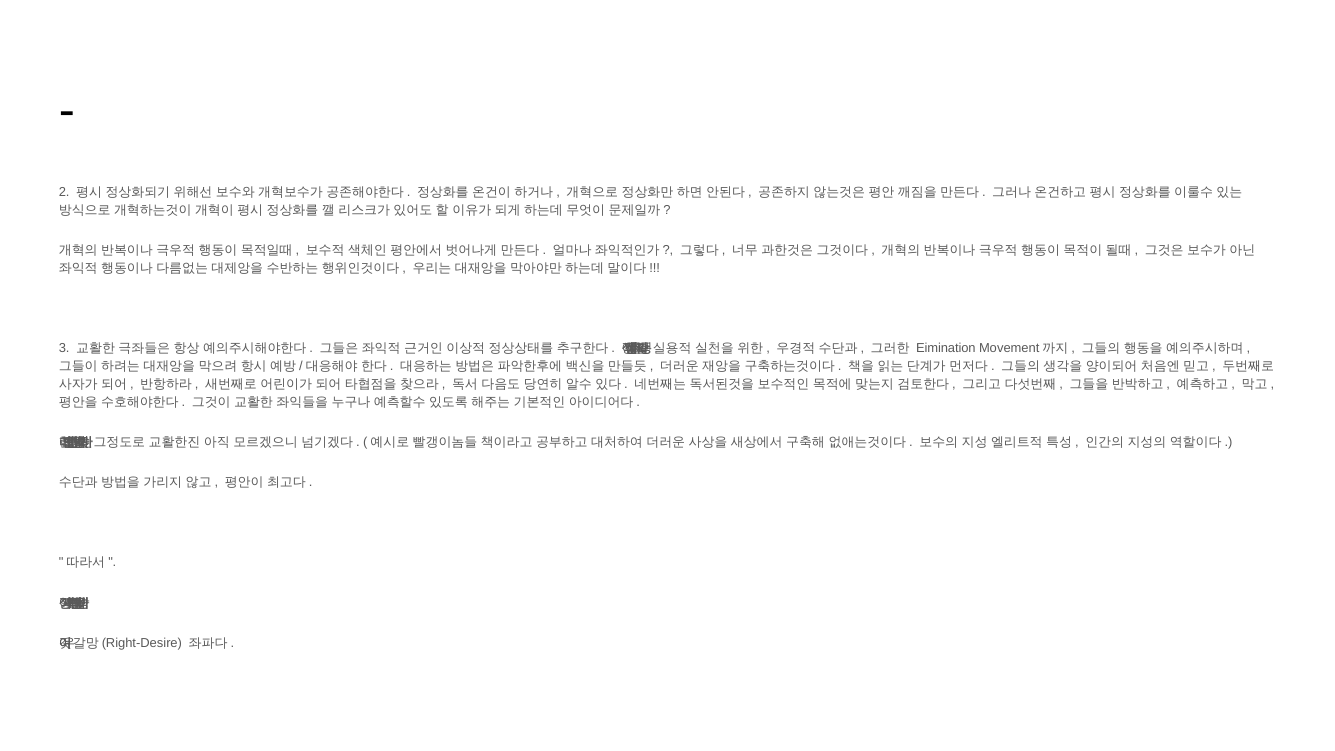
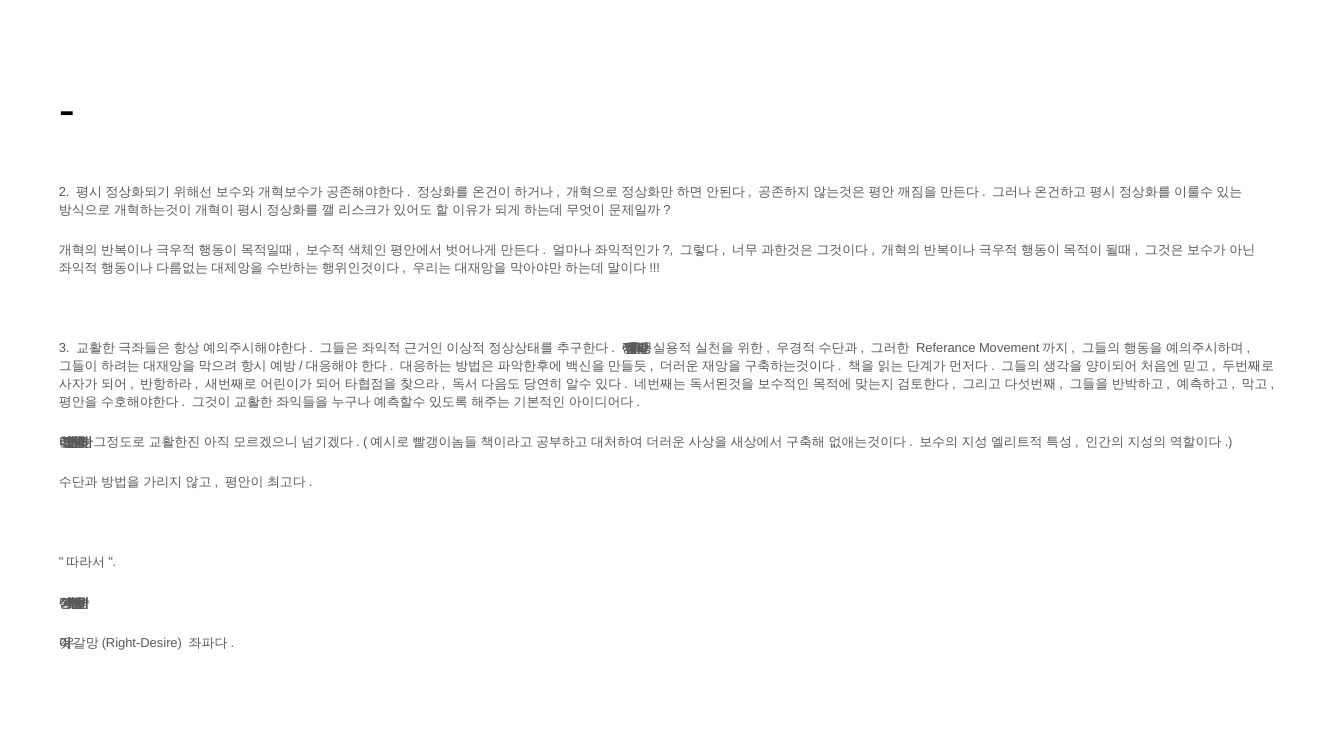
Eimination: Eimination -> Referance (946, 349)
